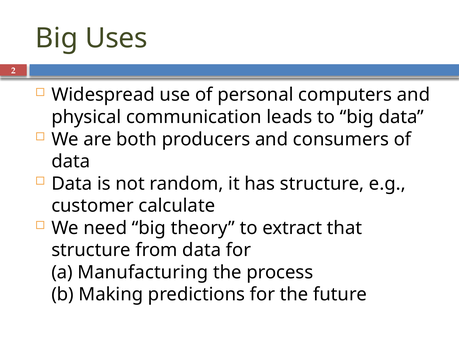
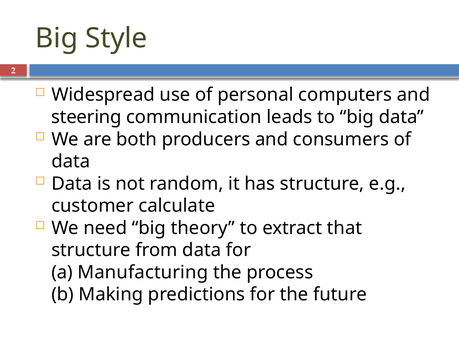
Uses: Uses -> Style (116, 38)
physical: physical -> steering (86, 117)
